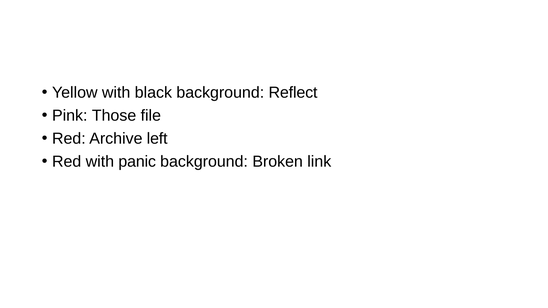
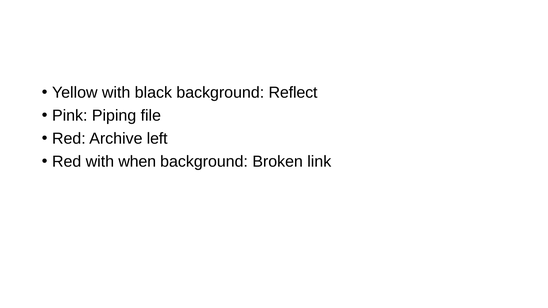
Those: Those -> Piping (114, 116)
panic: panic -> when (137, 162)
